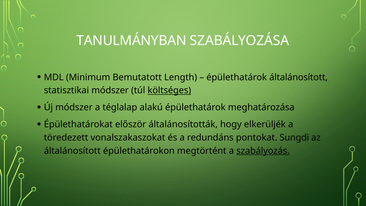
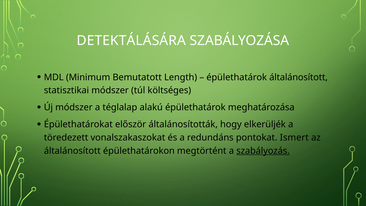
TANULMÁNYBAN: TANULMÁNYBAN -> DETEKTÁLÁSÁRA (131, 41)
költséges underline: present -> none (169, 90)
Sungdi: Sungdi -> Ismert (294, 138)
